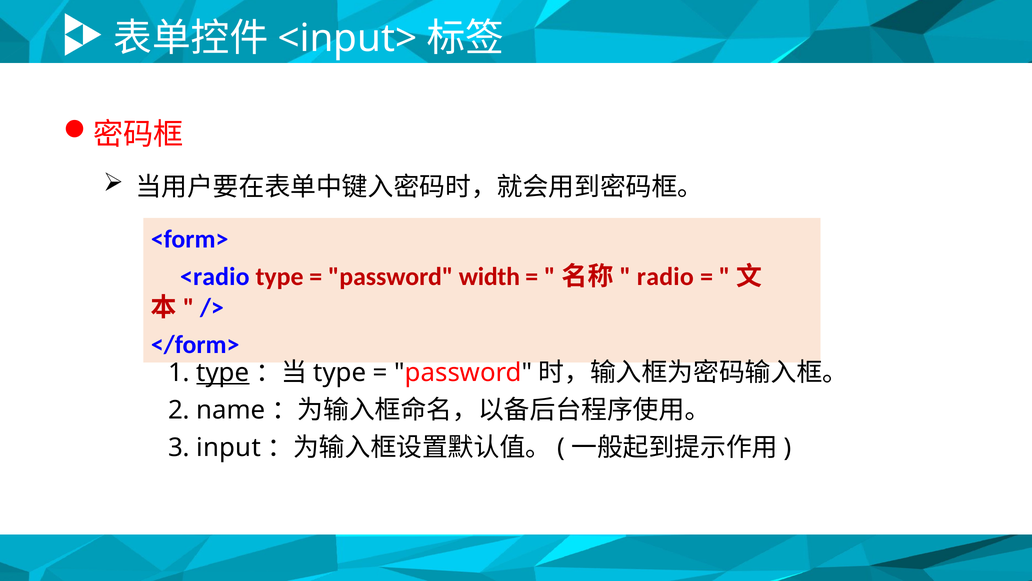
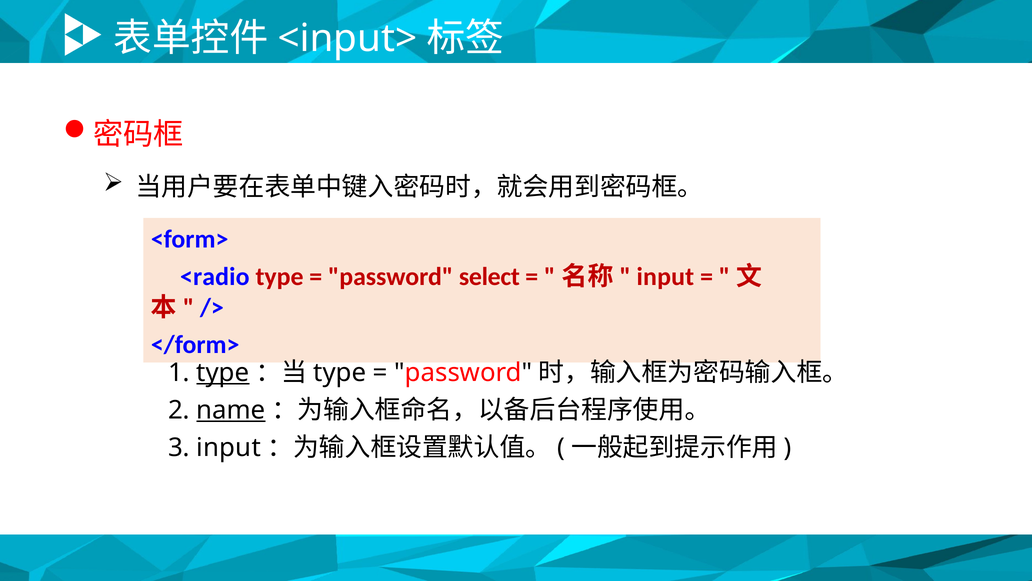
width: width -> select (489, 276)
radio: radio -> input (665, 276)
name underline: none -> present (231, 410)
